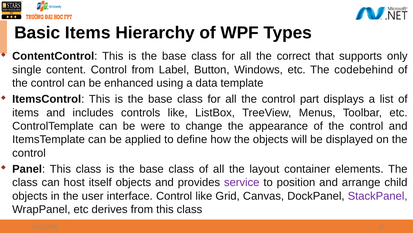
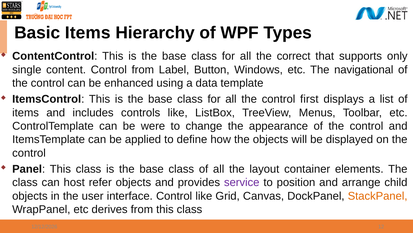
codebehind: codebehind -> navigational (364, 70)
part: part -> first (309, 99)
itself: itself -> refer (100, 182)
StackPanel colour: purple -> orange (378, 195)
